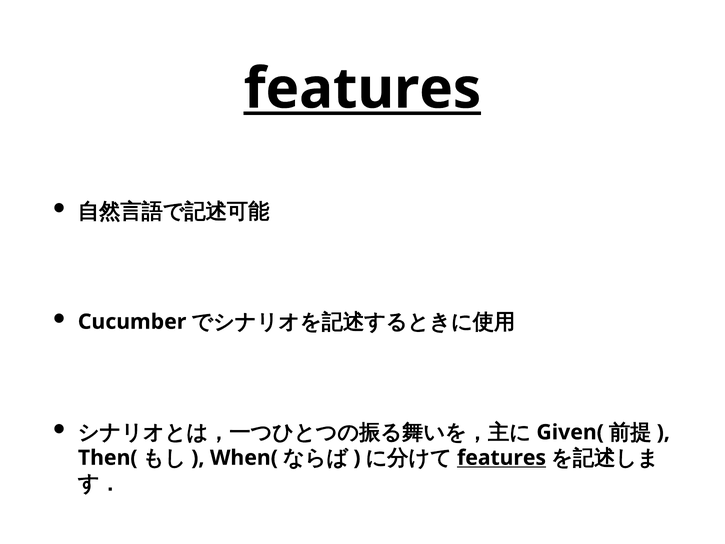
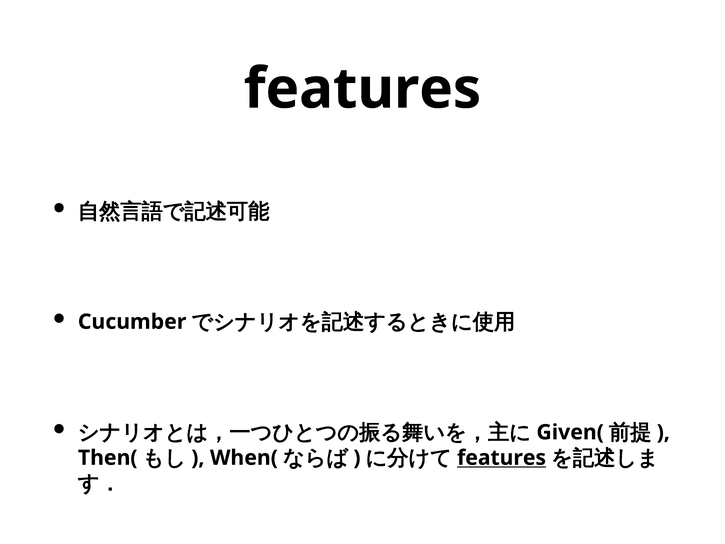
features underline: present -> none (362, 89)
